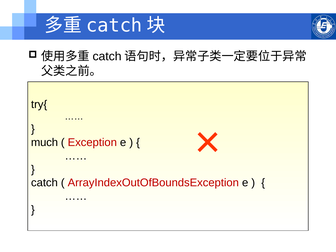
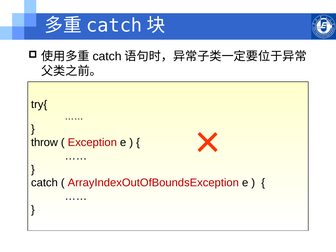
much: much -> throw (44, 142)
